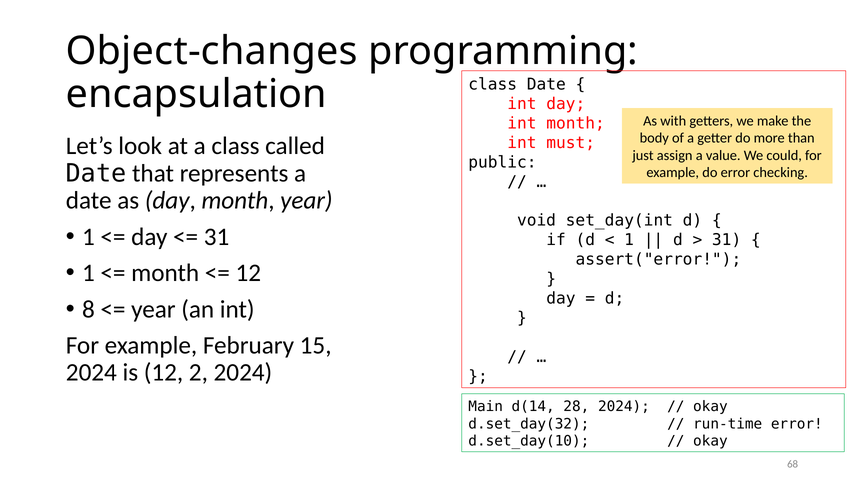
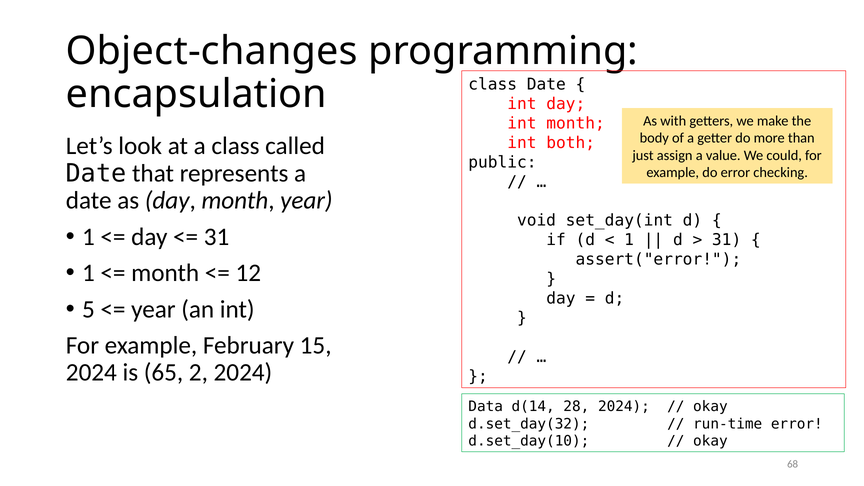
must: must -> both (571, 143)
8: 8 -> 5 (88, 309)
is 12: 12 -> 65 (164, 373)
Main: Main -> Data (486, 407)
